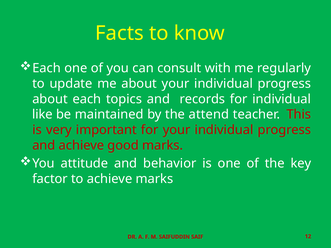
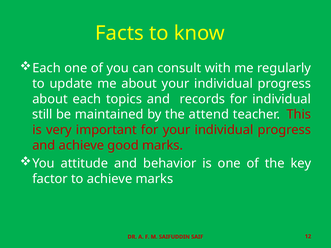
like: like -> still (42, 115)
